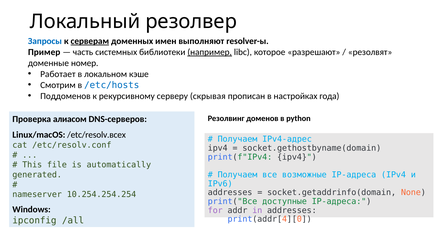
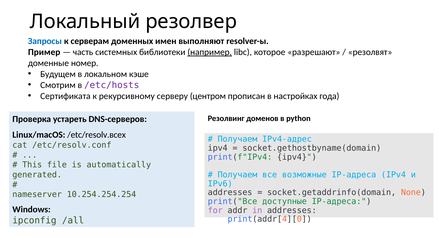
серверам underline: present -> none (90, 41)
Работает: Работает -> Будущем (58, 74)
/etc/hosts colour: blue -> purple (112, 85)
Поддоменов: Поддоменов -> Сертификата (65, 96)
скрывая: скрывая -> центром (208, 96)
алиасом: алиасом -> устареть (70, 119)
